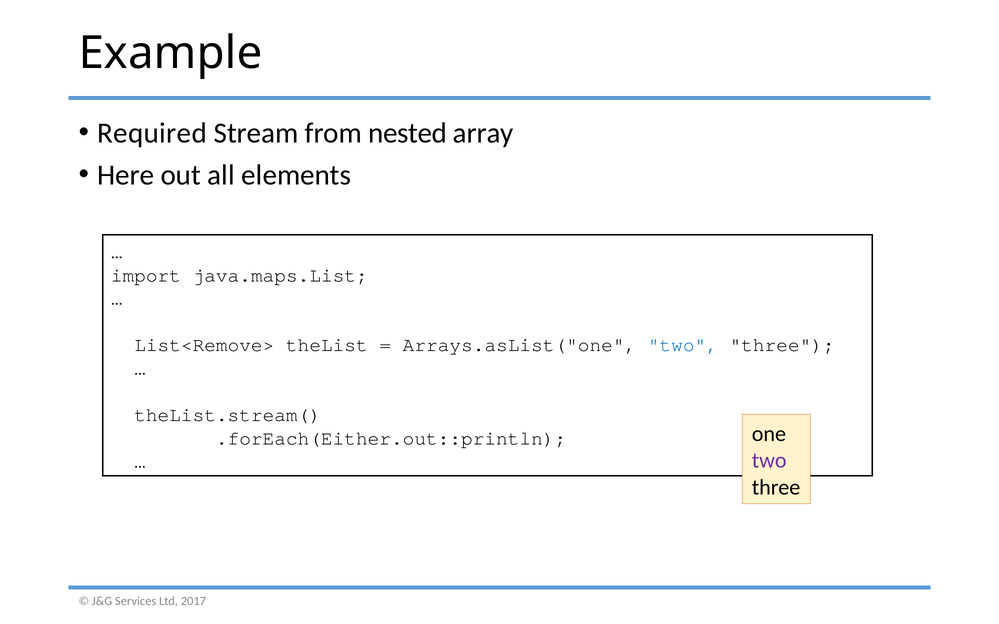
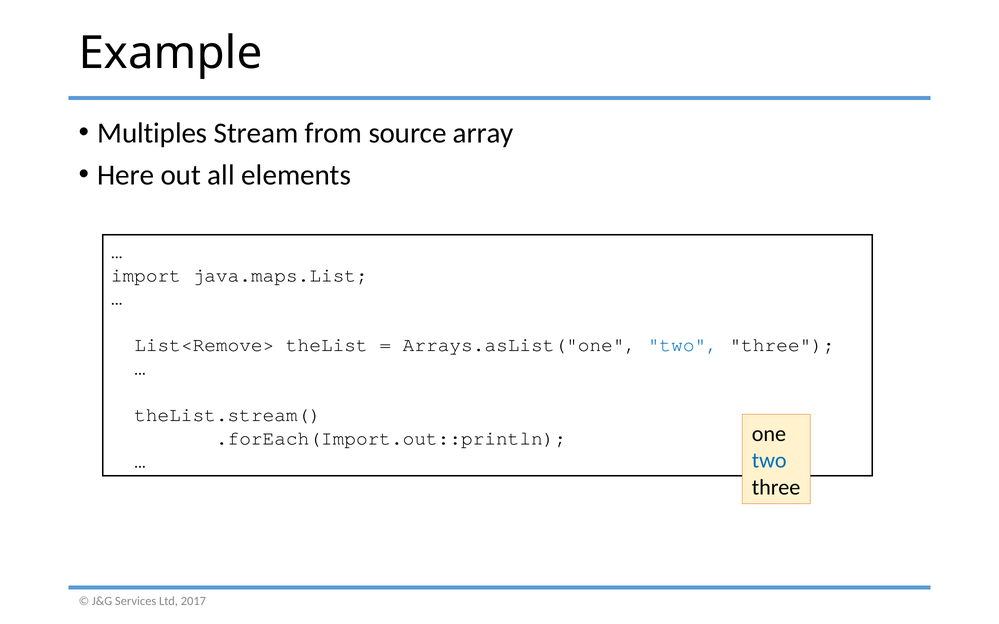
Required: Required -> Multiples (152, 133)
nested: nested -> source (408, 133)
.forEach(Either.out::println: .forEach(Either.out::println -> .forEach(Import.out::println (391, 439)
two colour: purple -> blue (769, 461)
